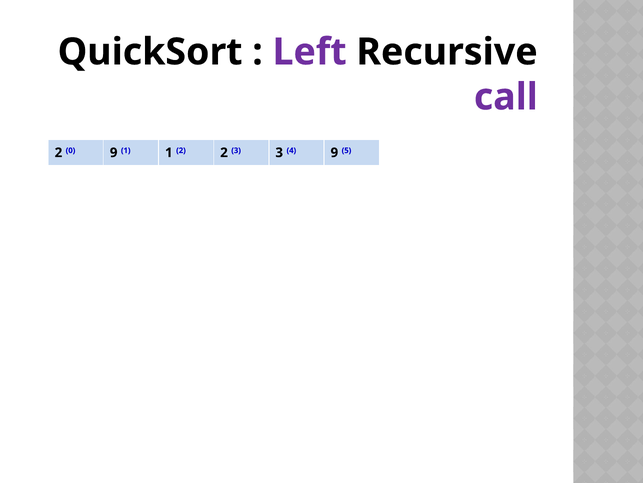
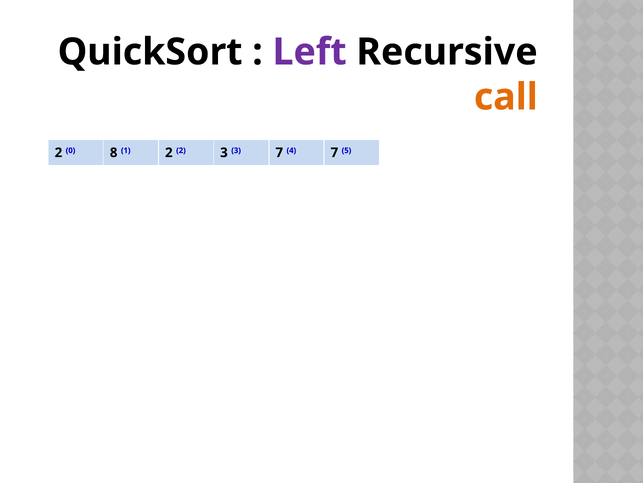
call colour: purple -> orange (506, 97)
0 9: 9 -> 8 (114, 152)
1 1: 1 -> 2 (169, 152)
2 2: 2 -> 3 (224, 152)
3 3: 3 -> 7 (279, 152)
4 9: 9 -> 7 (334, 152)
